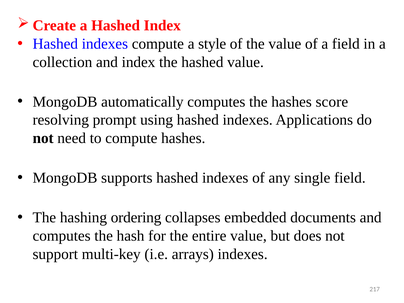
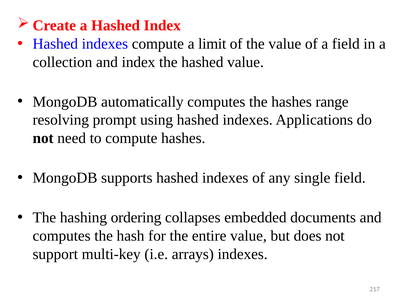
style: style -> limit (212, 44)
score: score -> range (332, 102)
